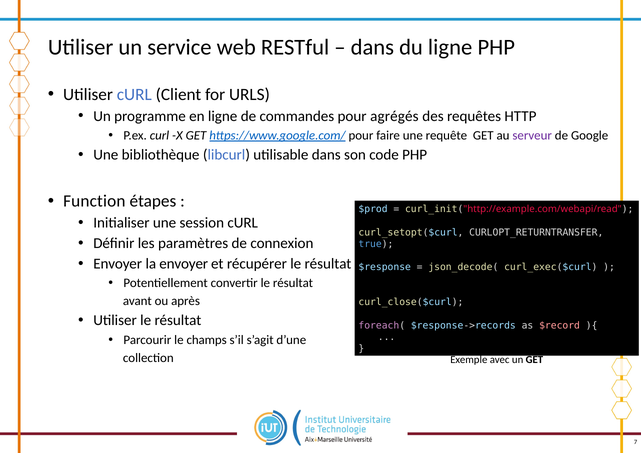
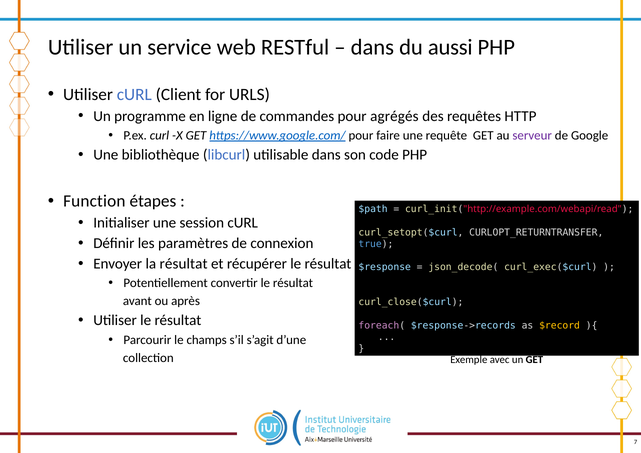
du ligne: ligne -> aussi (450, 48)
$prod: $prod -> $path (373, 209)
la envoyer: envoyer -> résultat (184, 264)
$record colour: pink -> yellow (560, 326)
